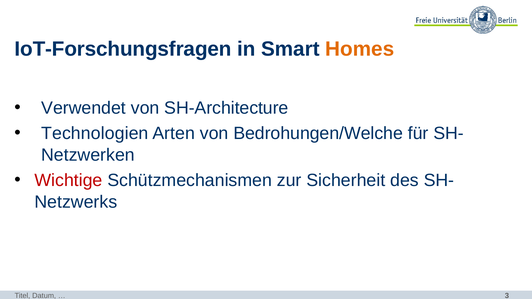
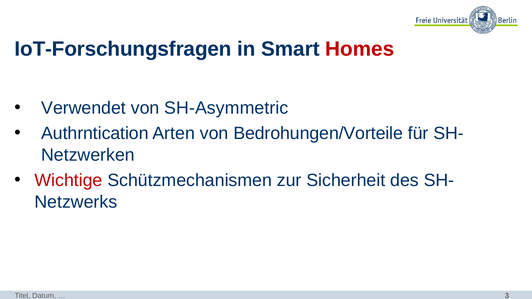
Homes colour: orange -> red (360, 49)
SH-Architecture: SH-Architecture -> SH-Asymmetric (226, 108)
Technologien: Technologien -> Authrntication (95, 133)
Bedrohungen/Welche: Bedrohungen/Welche -> Bedrohungen/Vorteile (318, 133)
